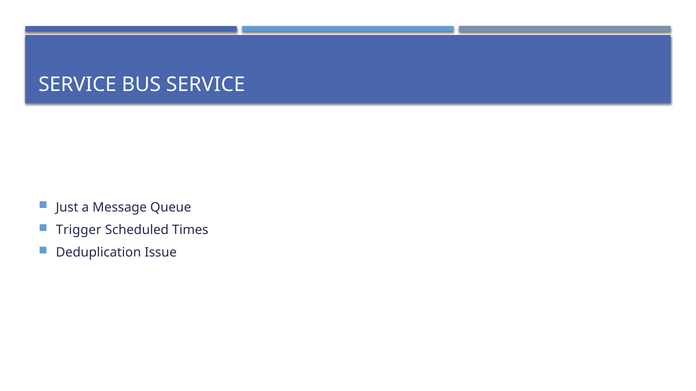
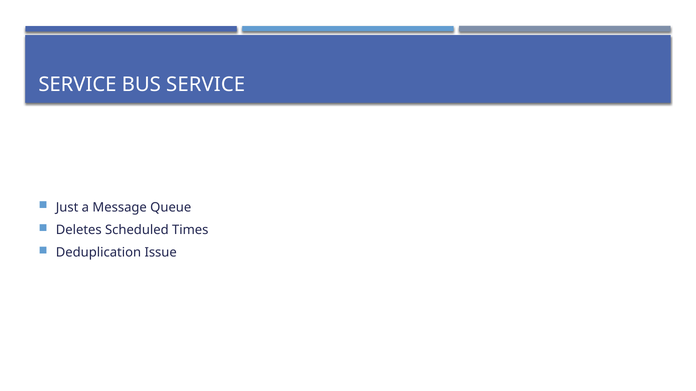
Trigger: Trigger -> Deletes (79, 230)
